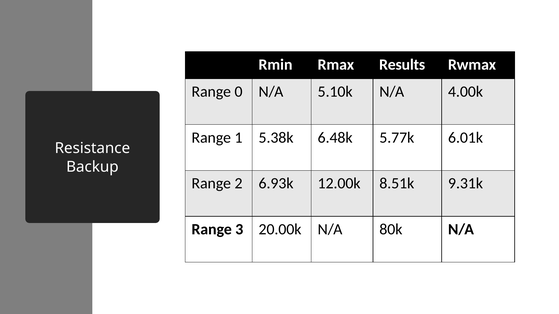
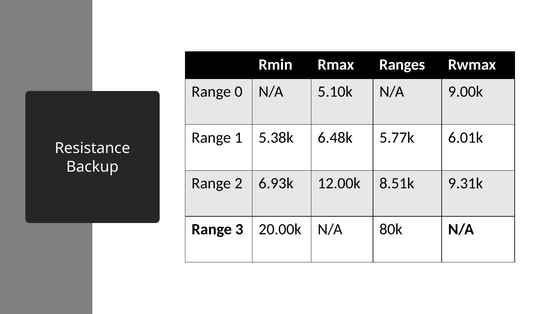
Results: Results -> Ranges (402, 65)
4.00k: 4.00k -> 9.00k (466, 92)
